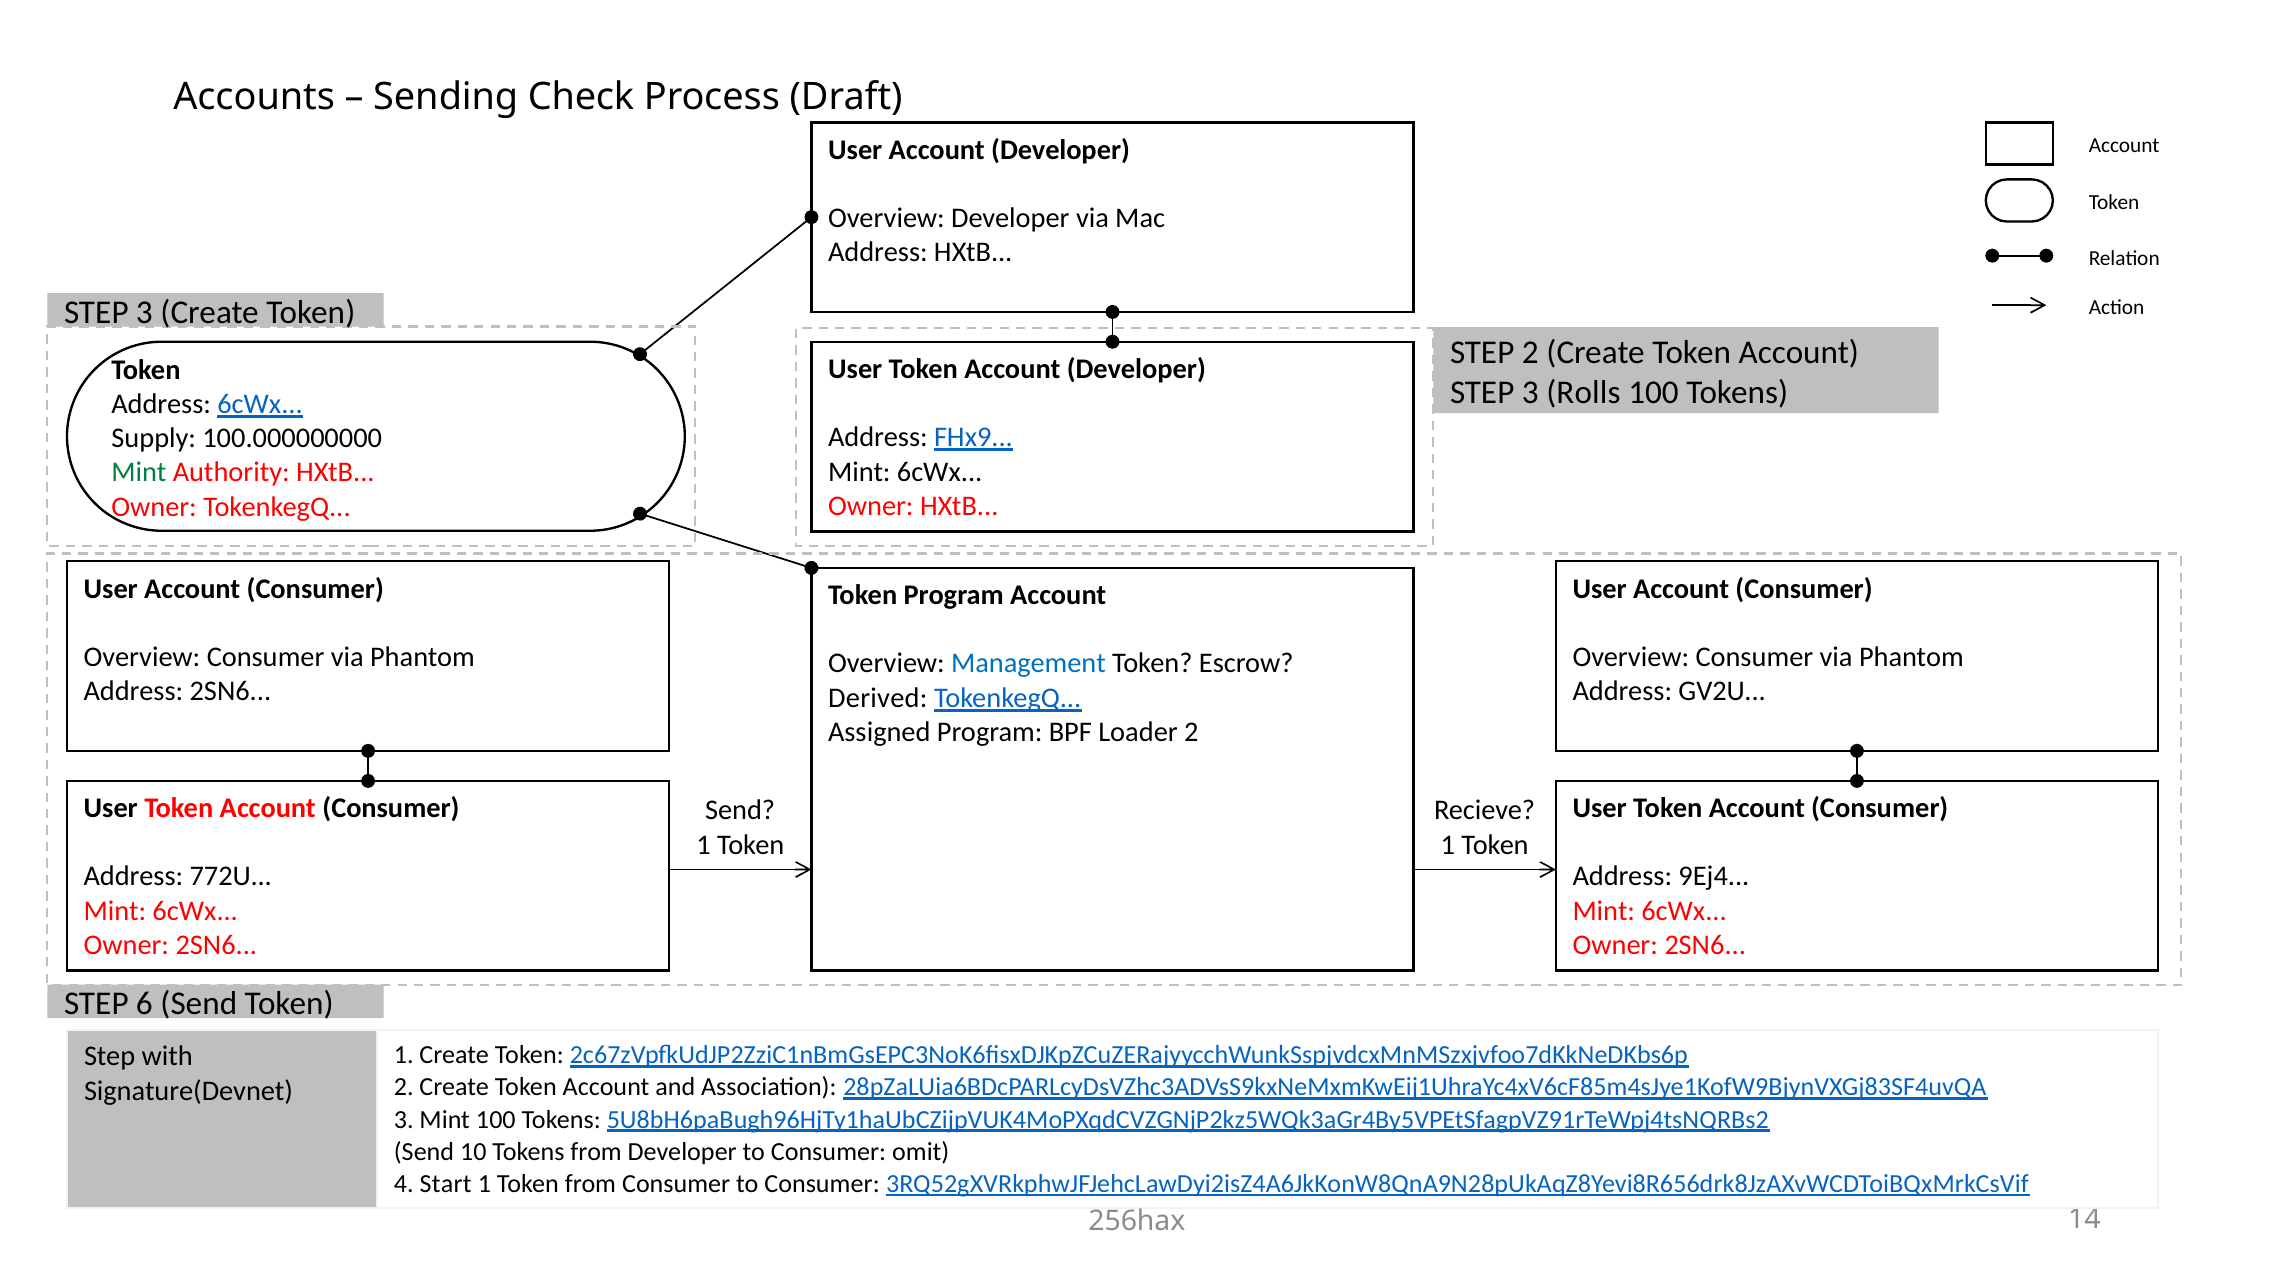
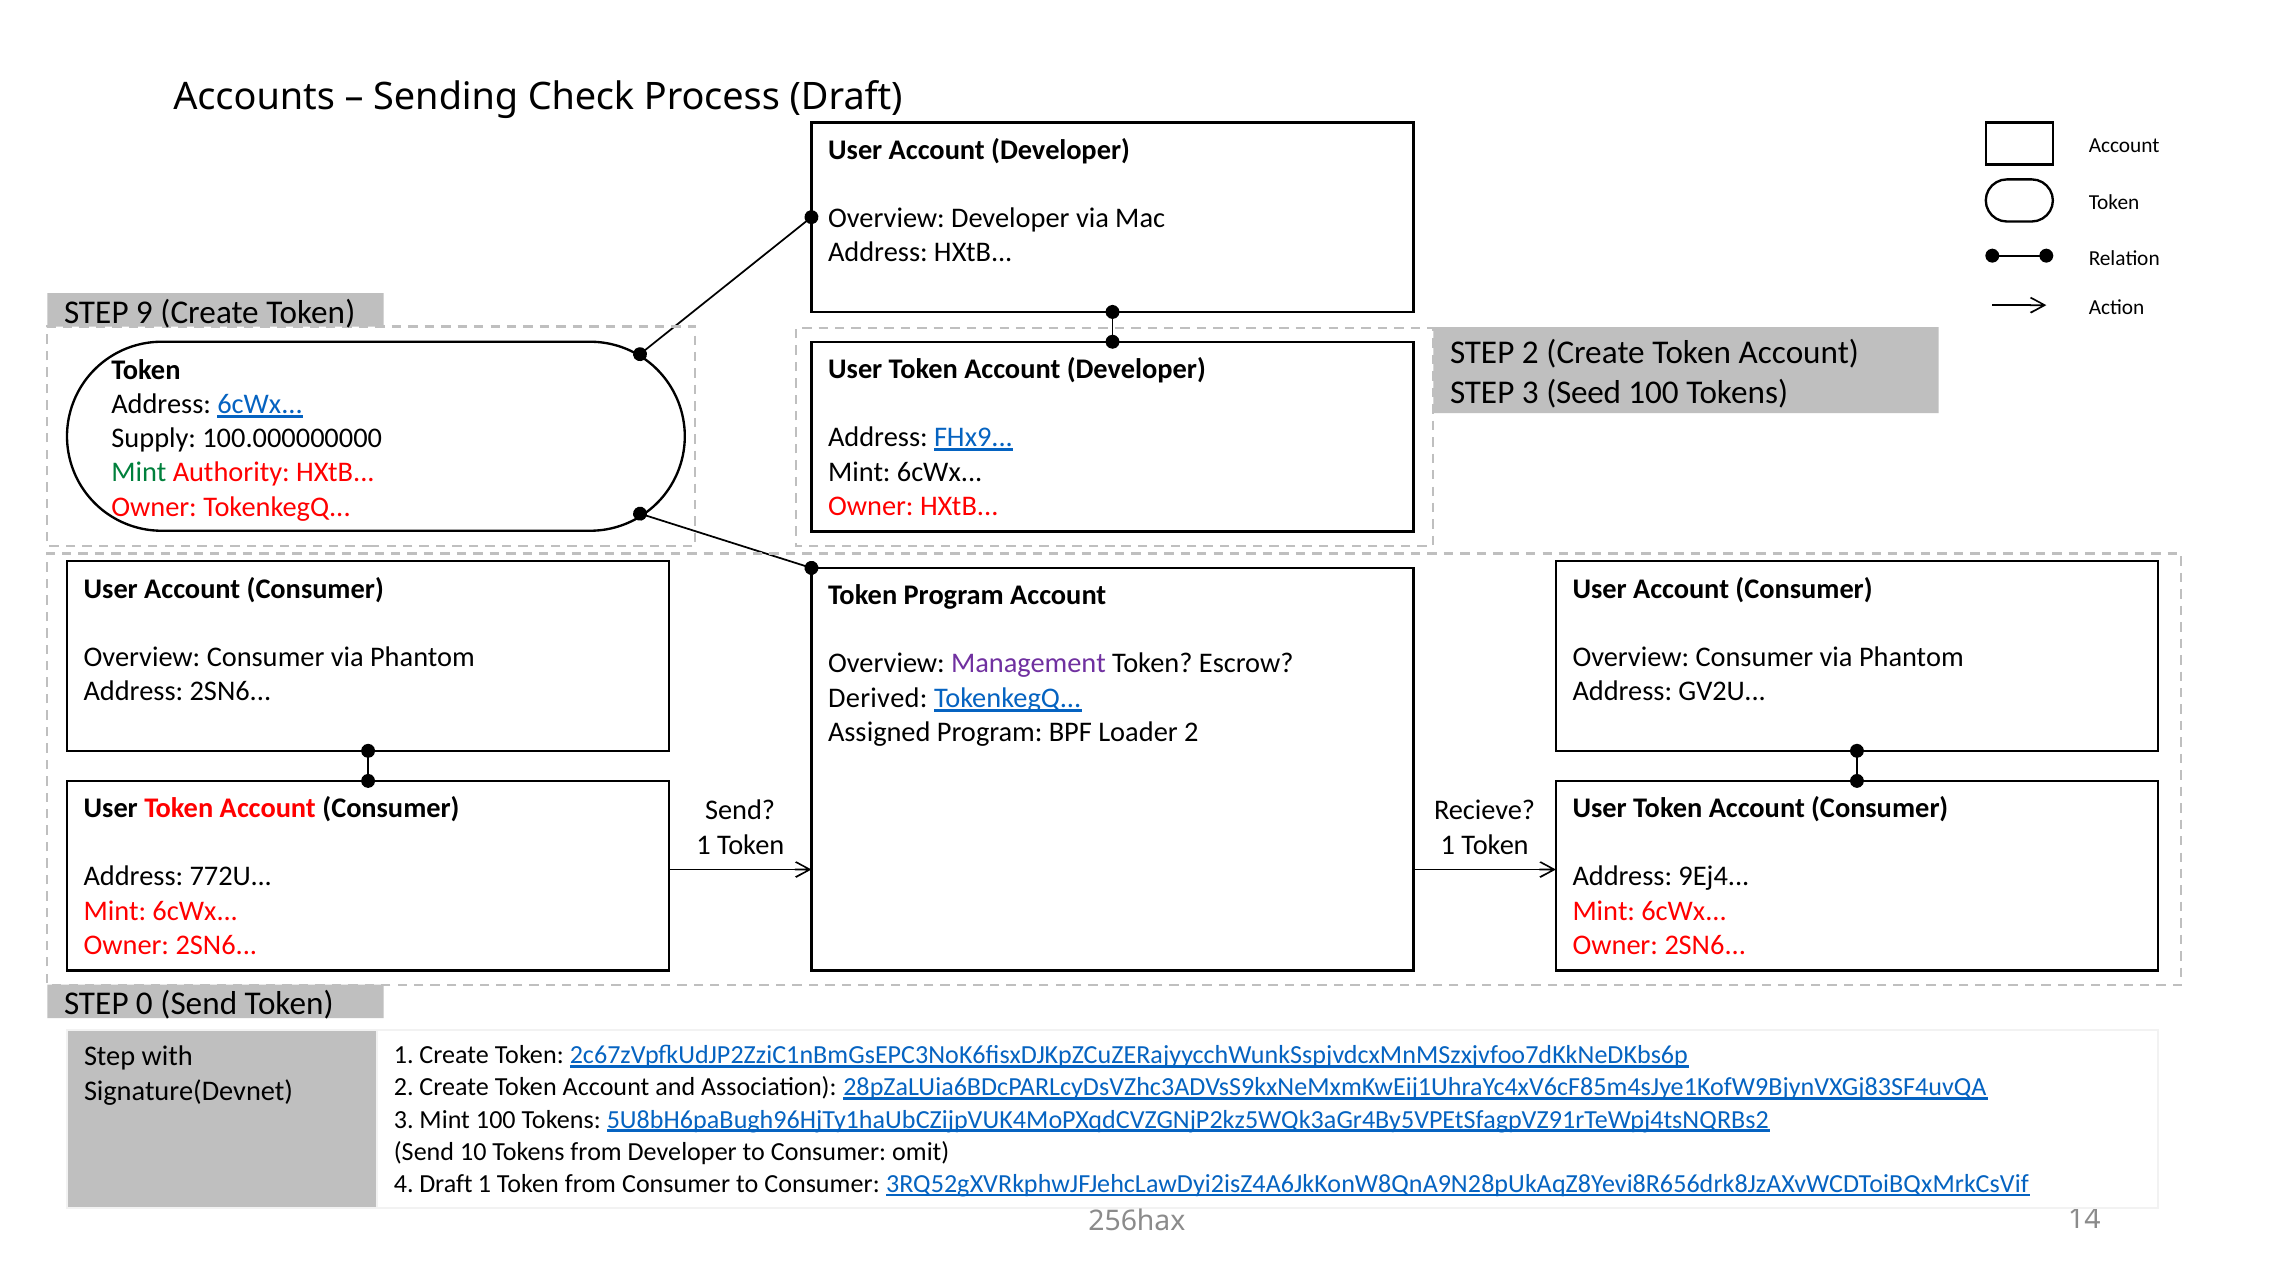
3: 3 -> 9 (144, 312)
Rolls: Rolls -> Seed (1584, 392)
Management colour: blue -> purple (1028, 664)
6: 6 -> 0 (144, 1004)
4 Start: Start -> Draft (446, 1184)
